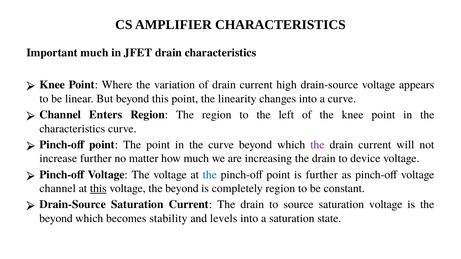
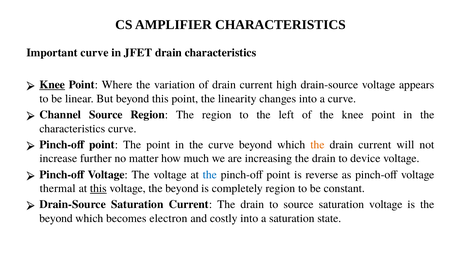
Important much: much -> curve (95, 53)
Knee underline: none -> present (52, 85)
Channel Enters: Enters -> Source (106, 115)
the colour: purple -> orange (317, 145)
is further: further -> reverse (322, 175)
channel: channel -> thermal (58, 189)
stability: stability -> electron (168, 219)
levels: levels -> costly (224, 219)
